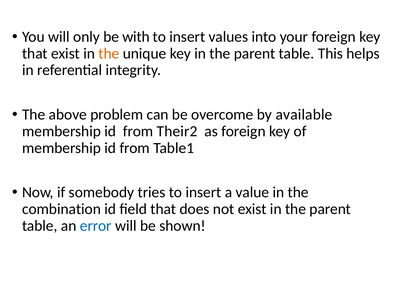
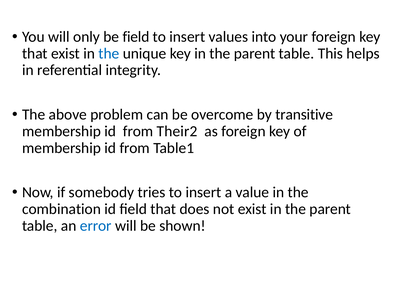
be with: with -> field (136, 37)
the colour: orange -> blue (109, 53)
available: available -> transitive (304, 114)
